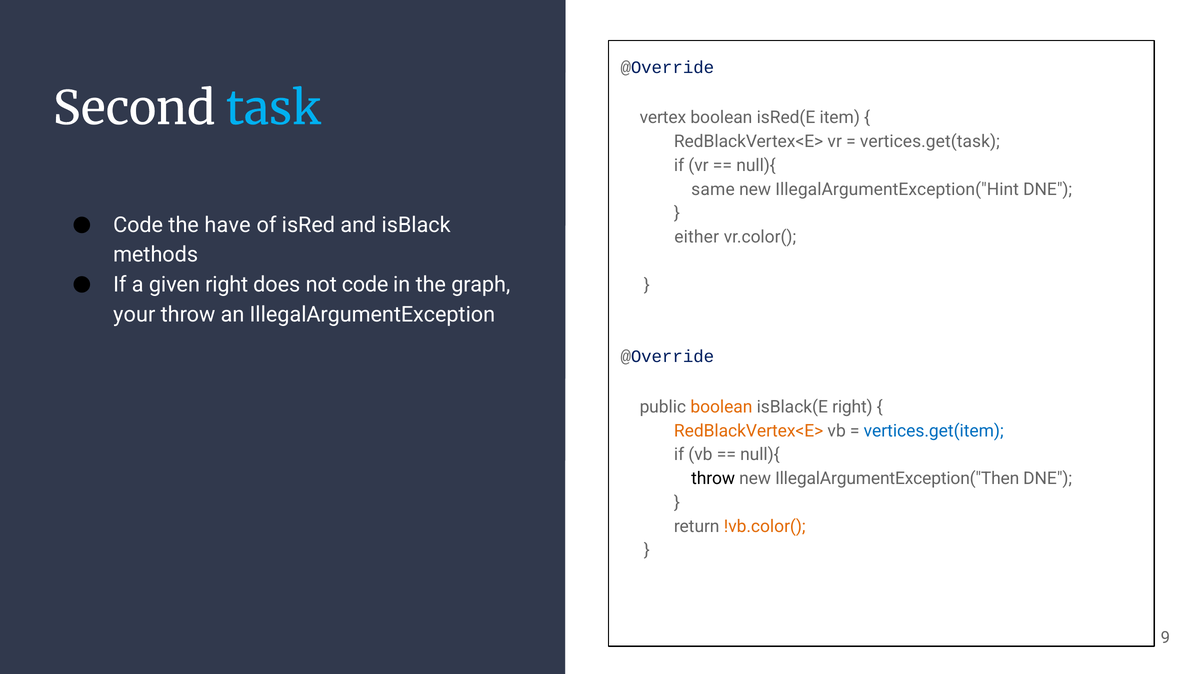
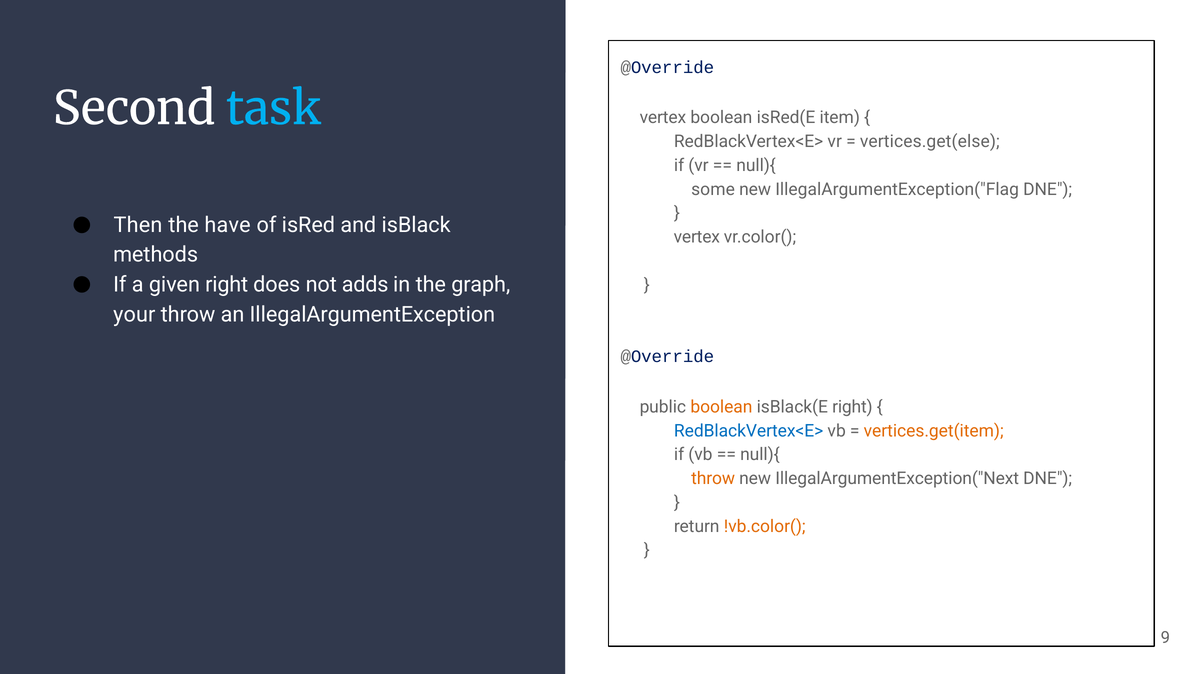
vertices.get(task: vertices.get(task -> vertices.get(else (930, 142)
same: same -> some (713, 189)
IllegalArgumentException("Hint: IllegalArgumentException("Hint -> IllegalArgumentException("Flag (897, 189)
Code: Code -> Then (138, 225)
either: either -> vertex (697, 237)
not code: code -> adds (365, 285)
RedBlackVertex<E> colour: orange -> blue (749, 431)
vertices.get(item colour: blue -> orange (934, 431)
throw colour: black -> orange (713, 478)
IllegalArgumentException("Then: IllegalArgumentException("Then -> IllegalArgumentException("Next (897, 478)
